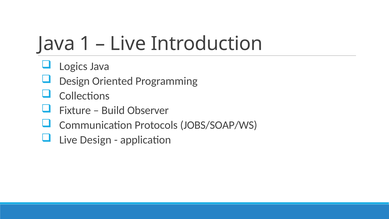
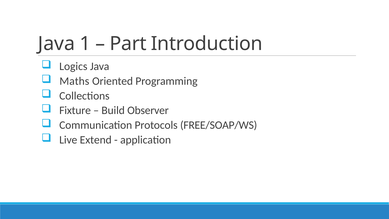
Live: Live -> Part (128, 44)
Design: Design -> Maths (74, 81)
JOBS/SOAP/WS: JOBS/SOAP/WS -> FREE/SOAP/WS (219, 125)
Live Design: Design -> Extend (96, 140)
